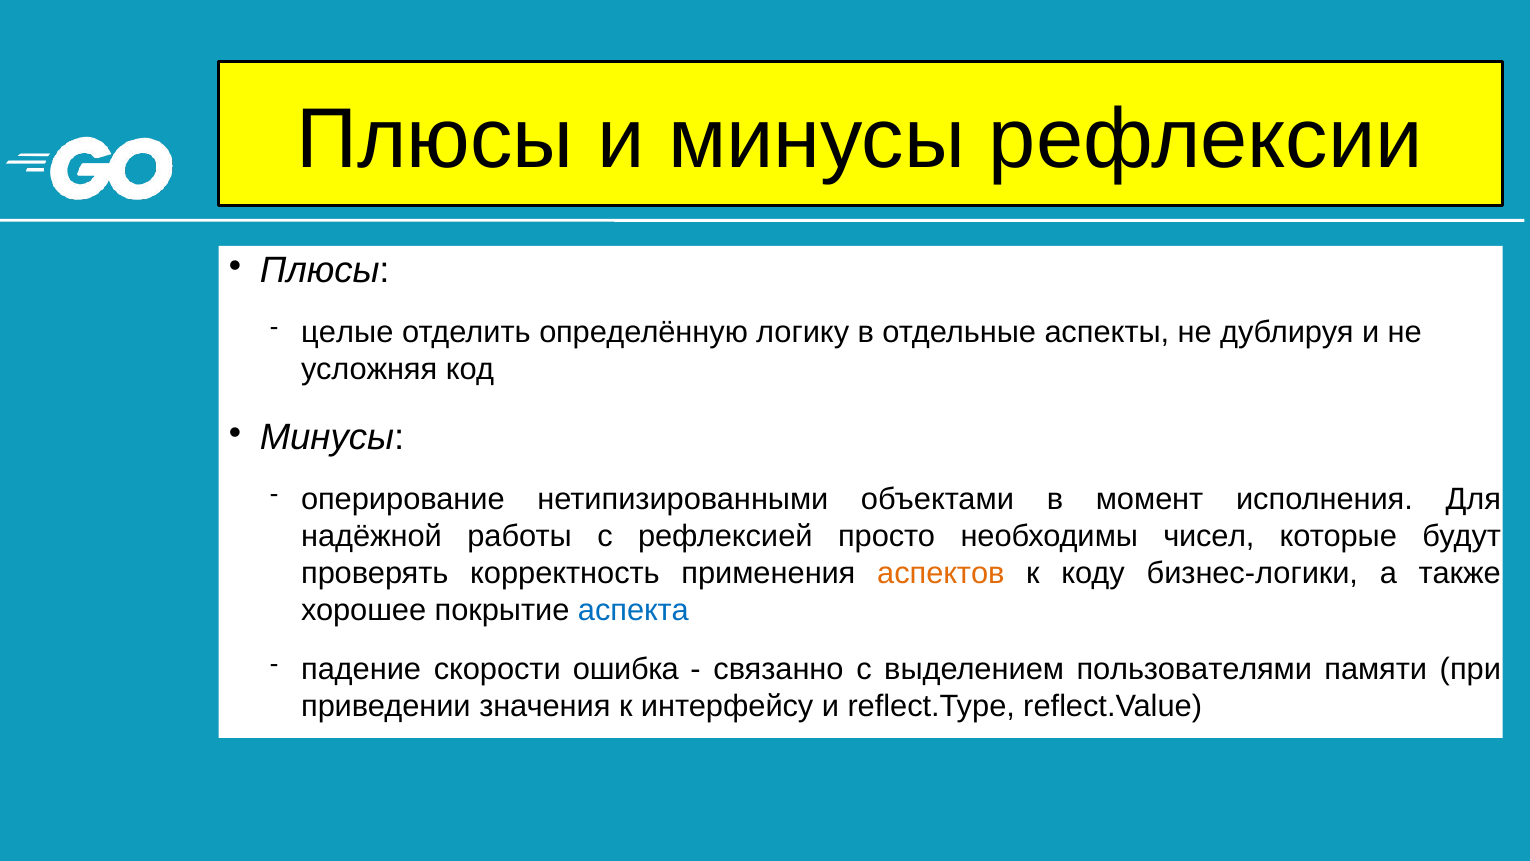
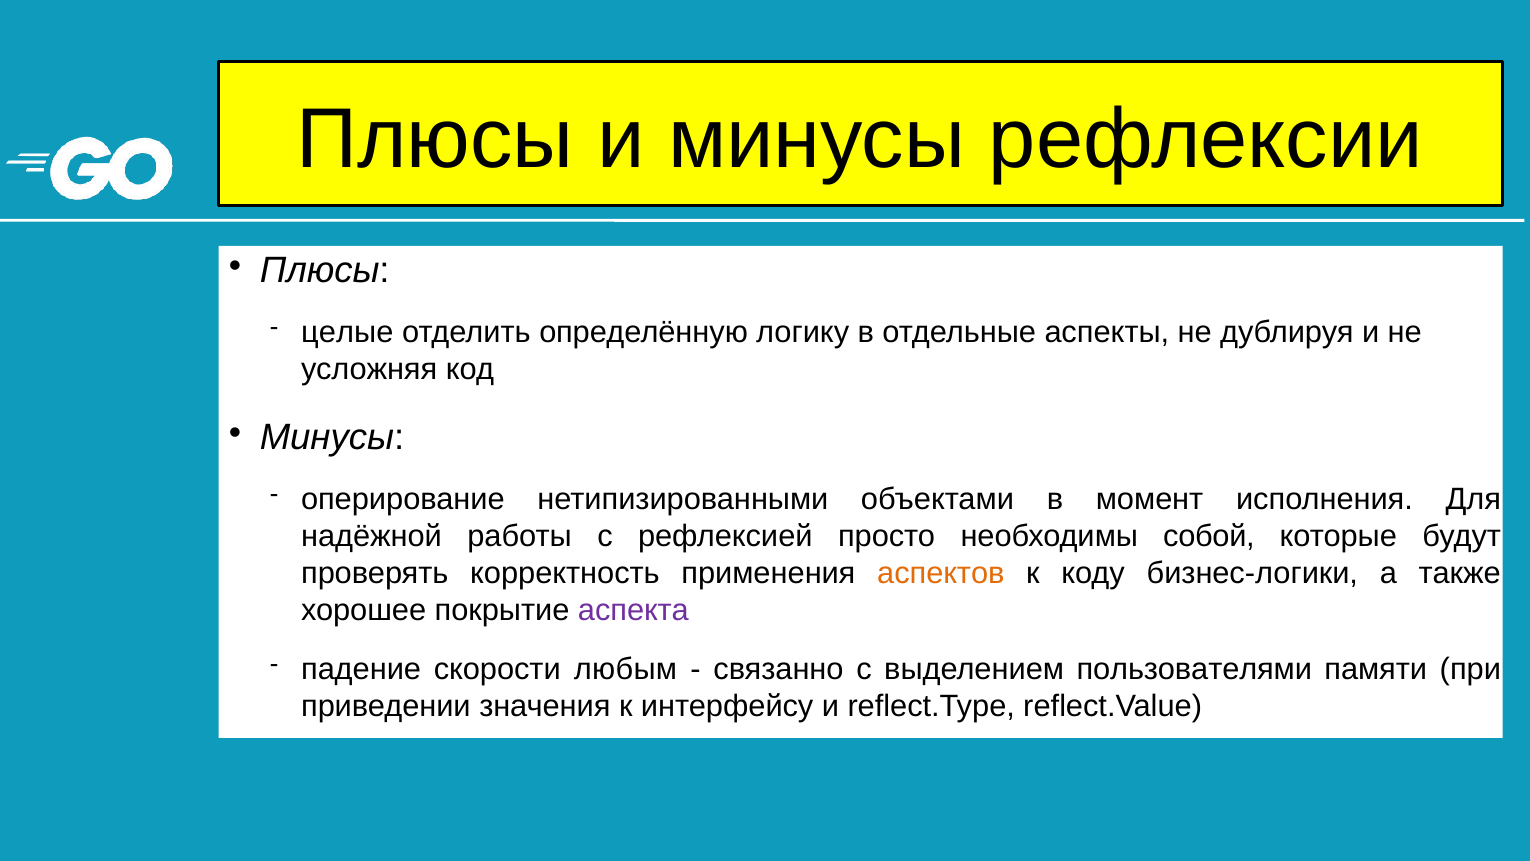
чисел: чисел -> собой (1209, 536)
аспекта colour: blue -> purple (633, 610)
ошибка: ошибка -> любым (626, 669)
